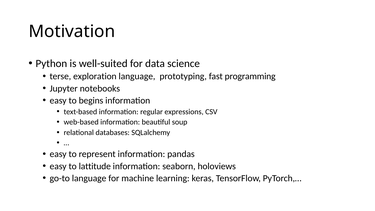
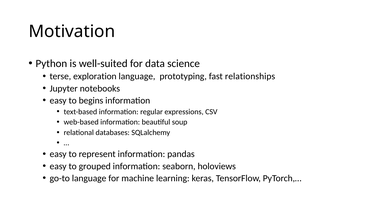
programming: programming -> relationships (250, 76)
lattitude: lattitude -> grouped (95, 166)
